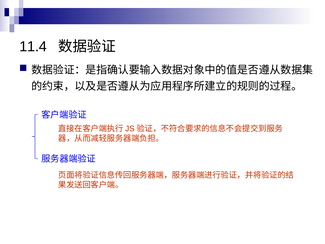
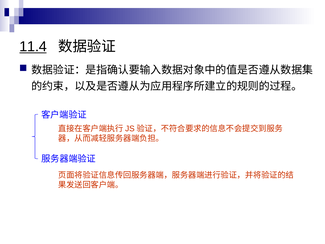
11.4 underline: none -> present (33, 47)
